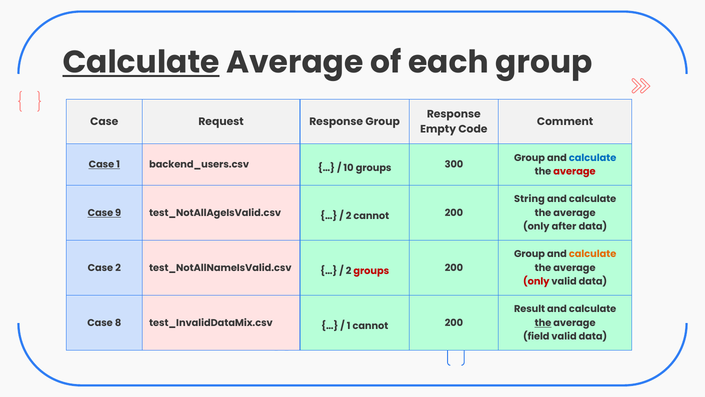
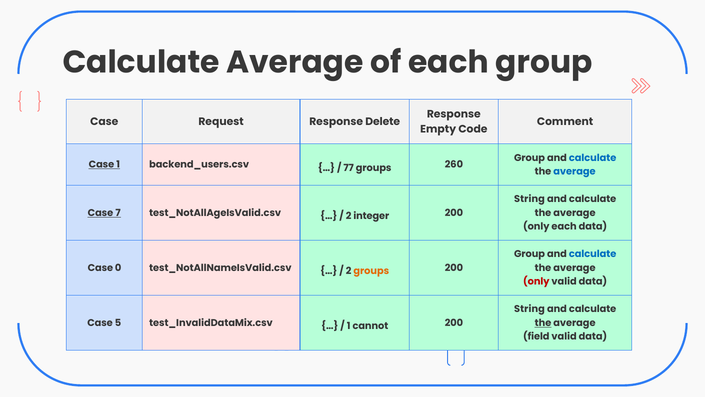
Calculate underline: present -> none (141, 62)
Response Group: Group -> Delete (383, 122)
10: 10 -> 77 (349, 168)
300: 300 -> 260 (454, 164)
average colour: red -> blue (574, 171)
9: 9 -> 7 (118, 213)
2 cannot: cannot -> integer (371, 216)
only after: after -> each (564, 226)
calculate colour: orange -> blue (593, 254)
Case 2: 2 -> 0 (118, 268)
groups colour: red -> orange (371, 271)
Result: Result -> String (529, 309)
8: 8 -> 5 (118, 322)
